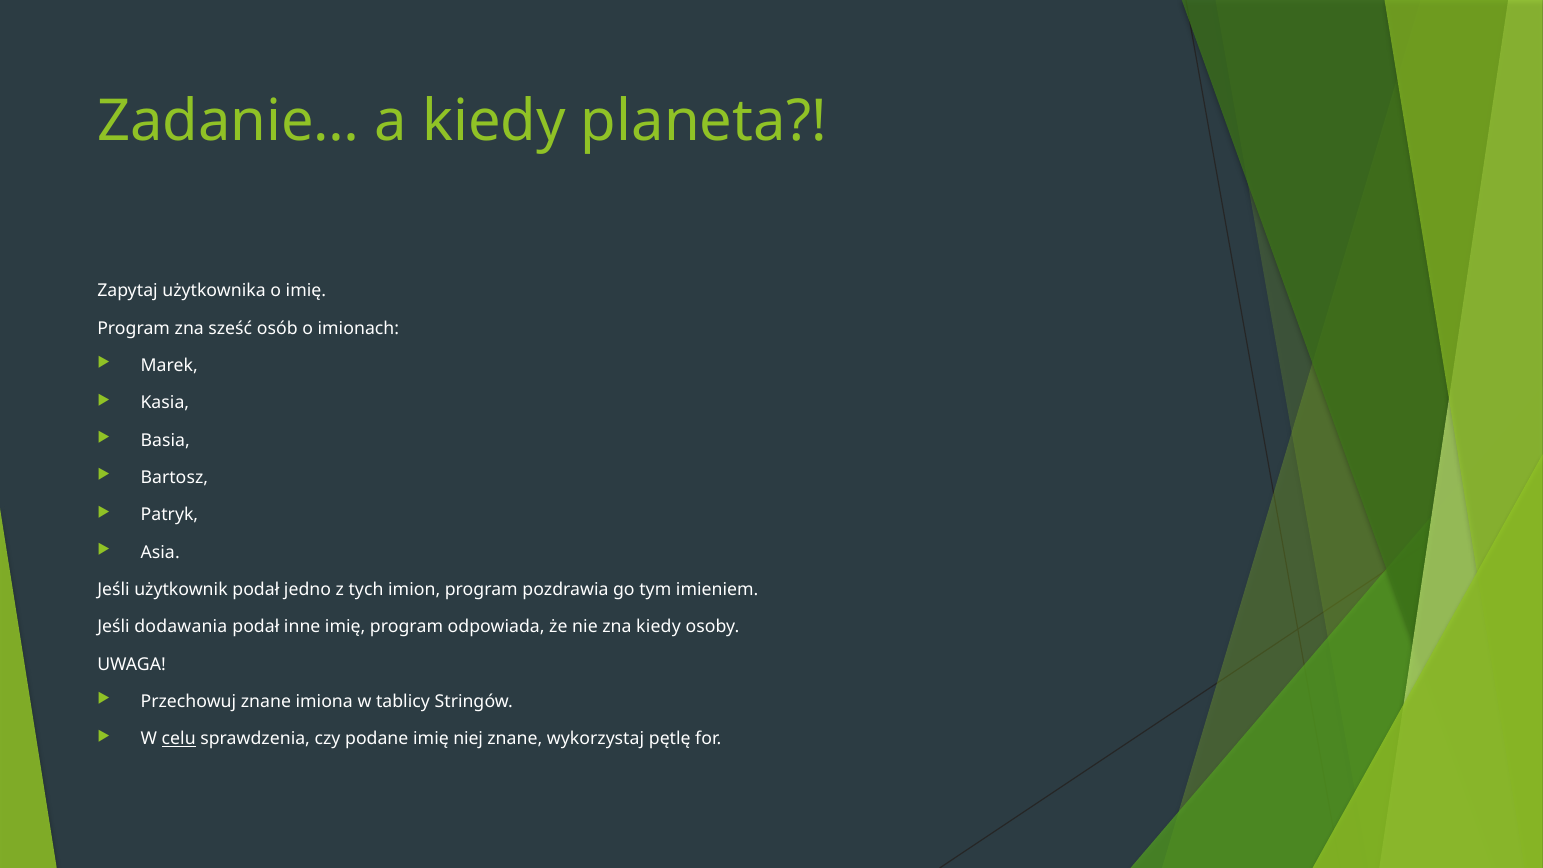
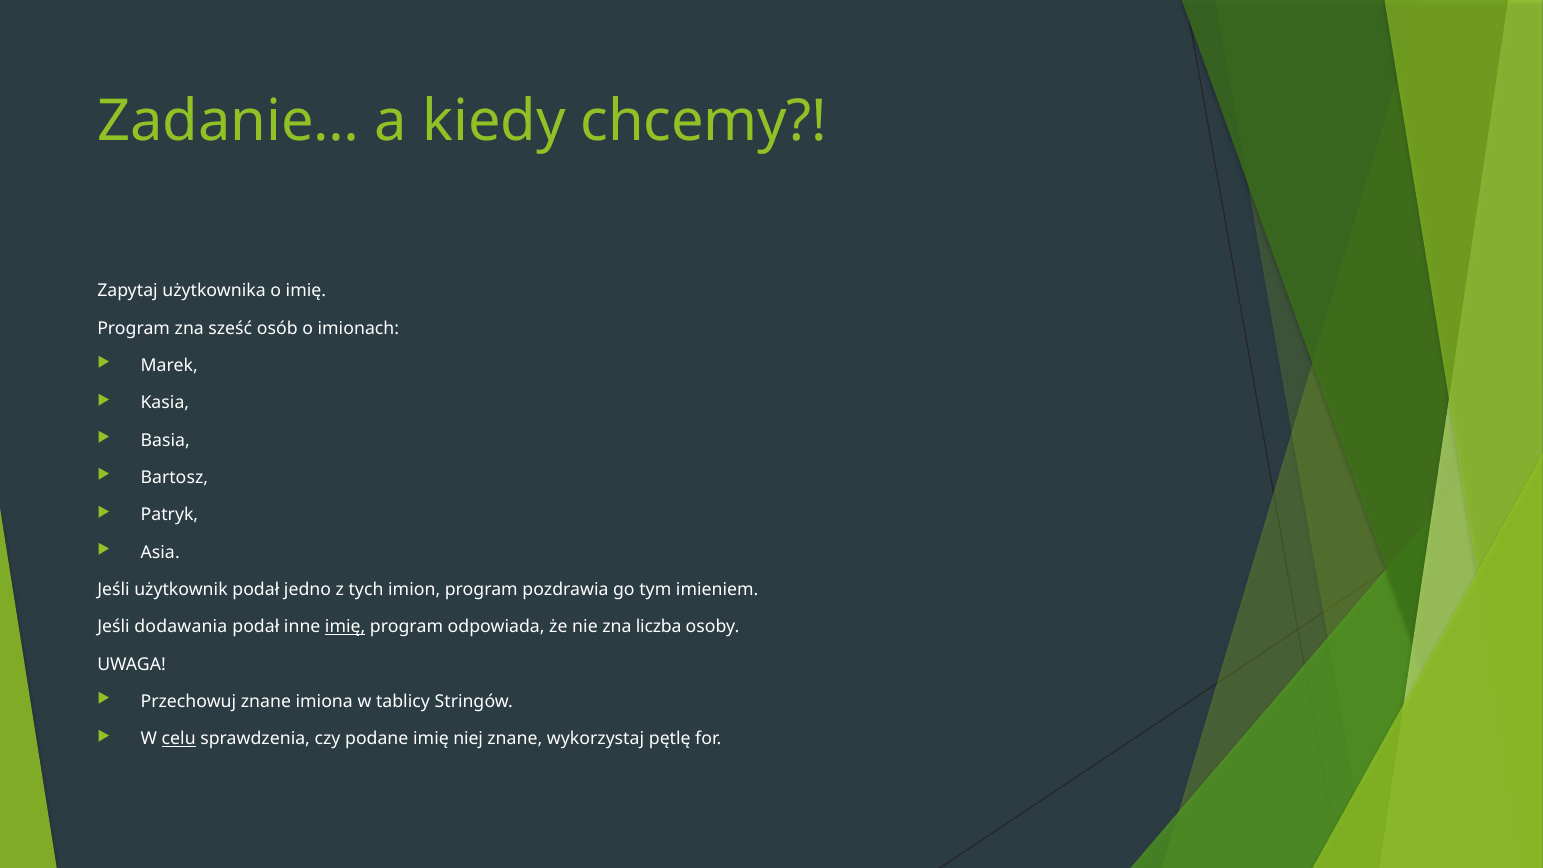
planeta: planeta -> chcemy (704, 122)
imię underline: none -> present (345, 627)
zna kiedy: kiedy -> liczba (659, 627)
